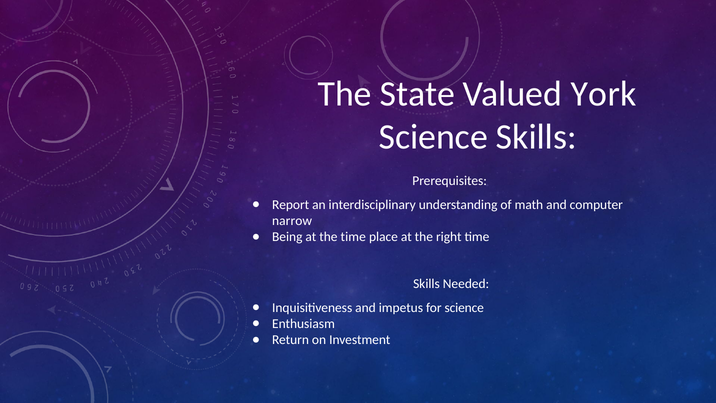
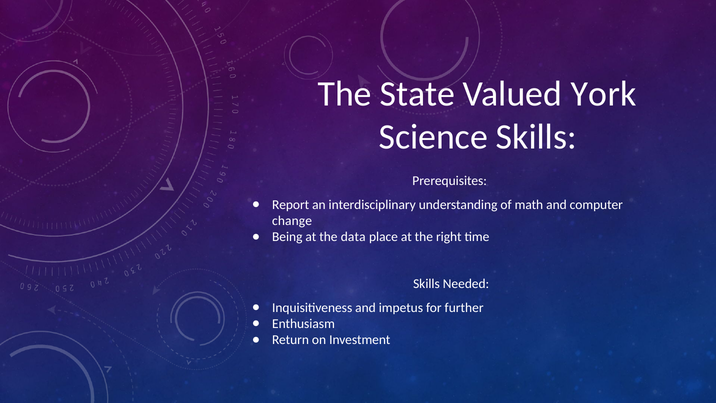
narrow: narrow -> change (292, 221)
the time: time -> data (353, 237)
for science: science -> further (464, 307)
